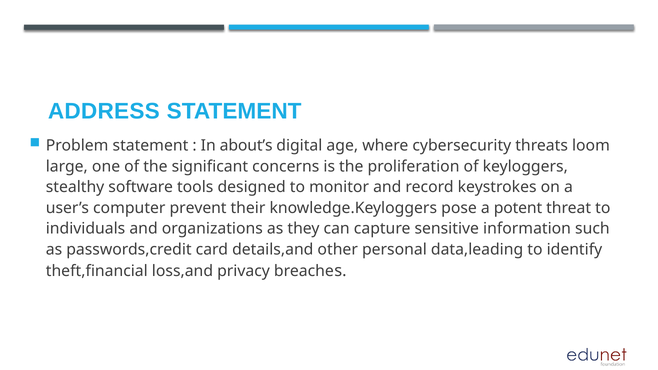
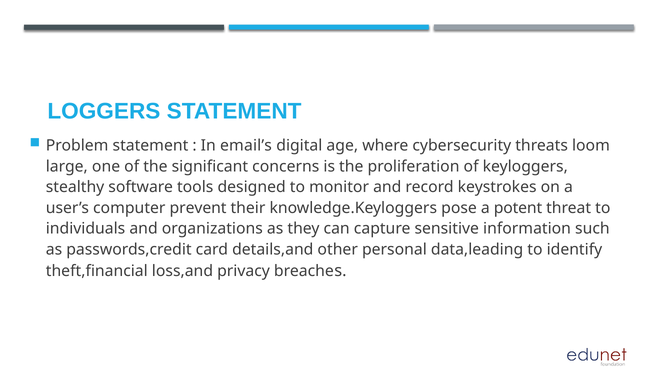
ADDRESS: ADDRESS -> LOGGERS (104, 111)
about’s: about’s -> email’s (246, 146)
